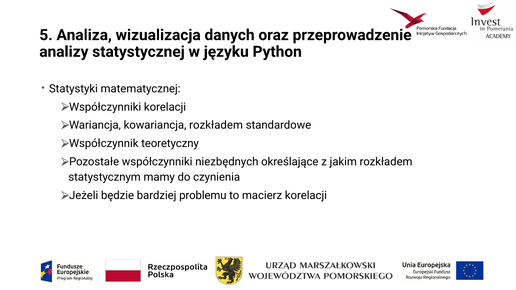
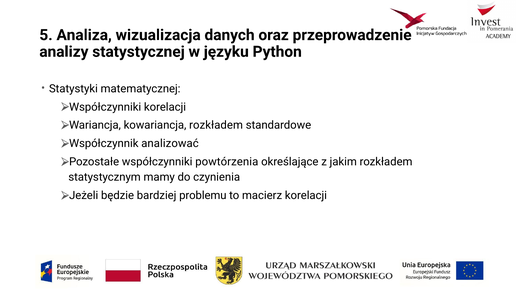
teoretyczny: teoretyczny -> analizować (170, 144)
niezbędnych: niezbędnych -> powtórzenia (227, 162)
